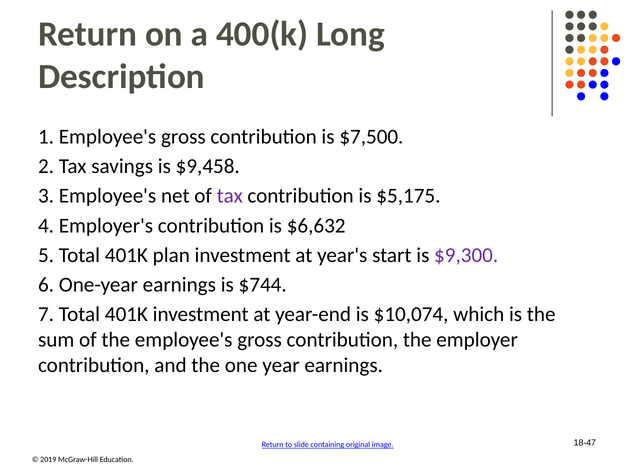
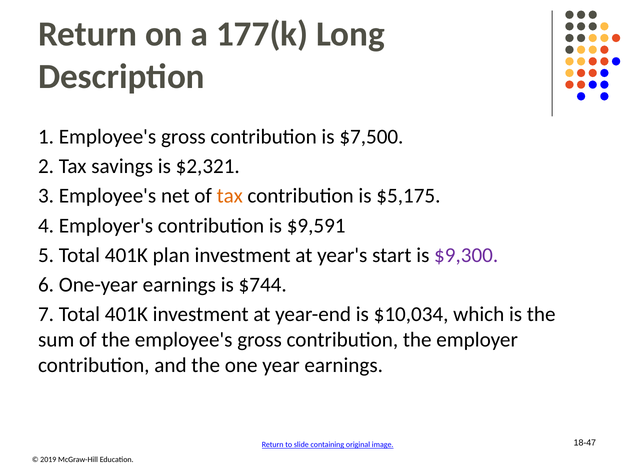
400(k: 400(k -> 177(k (262, 34)
$9,458: $9,458 -> $2,321 (208, 166)
tax colour: purple -> orange (230, 196)
$6,632: $6,632 -> $9,591 (316, 225)
$10,074: $10,074 -> $10,034 (411, 314)
